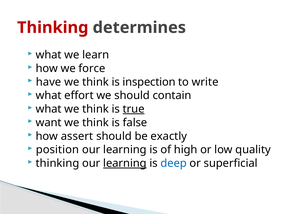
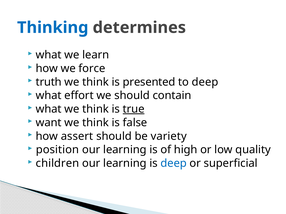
Thinking colour: red -> blue (53, 28)
have: have -> truth (49, 82)
inspection: inspection -> presented (149, 82)
to write: write -> deep (205, 82)
exactly: exactly -> variety (169, 136)
thinking: thinking -> children (57, 164)
learning underline: present -> none (125, 164)
